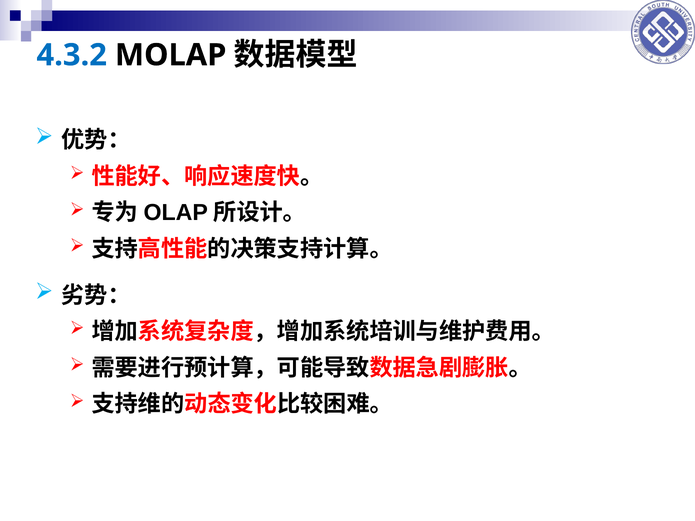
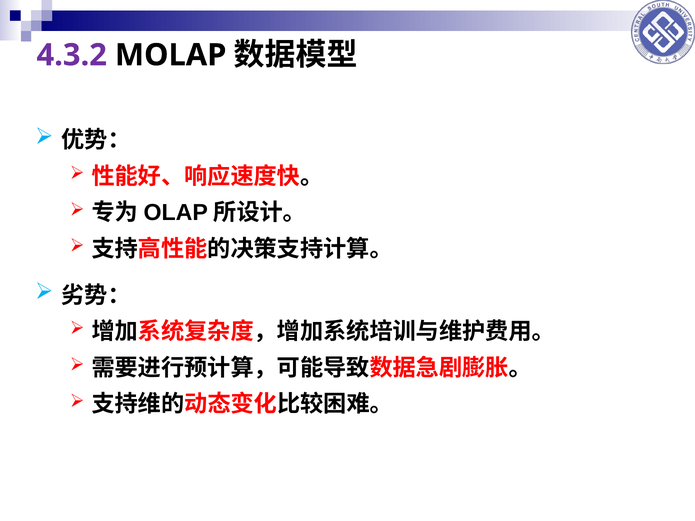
4.3.2 colour: blue -> purple (72, 55)
